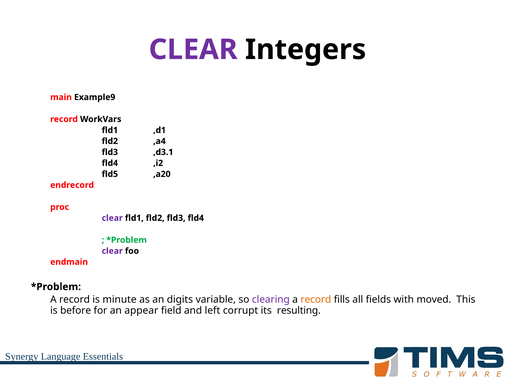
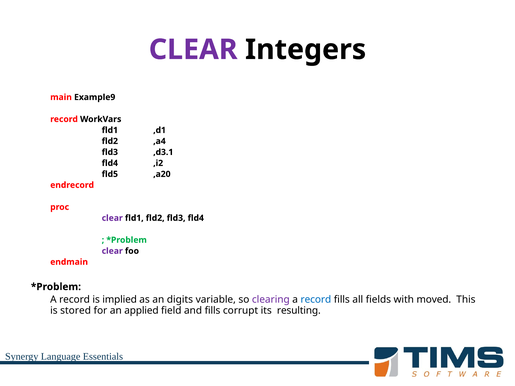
minute: minute -> implied (120, 300)
record colour: orange -> blue (316, 300)
before: before -> stored (76, 311)
appear: appear -> applied (141, 311)
and left: left -> fills (213, 311)
